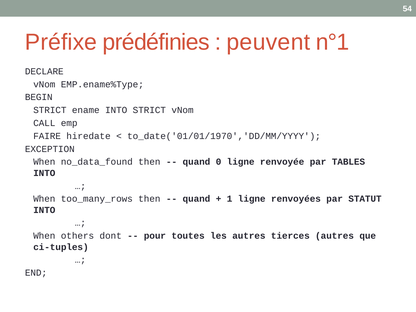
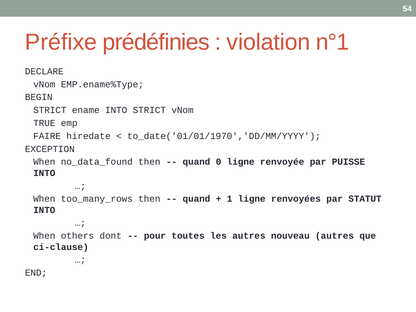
peuvent: peuvent -> violation (269, 42)
CALL: CALL -> TRUE (44, 123)
TABLES: TABLES -> PUISSE (348, 162)
tierces: tierces -> nouveau (290, 236)
ci-tuples: ci-tuples -> ci-clause (61, 247)
